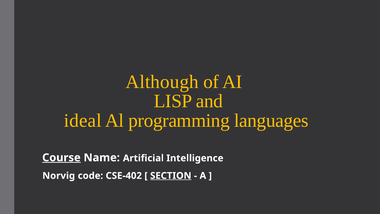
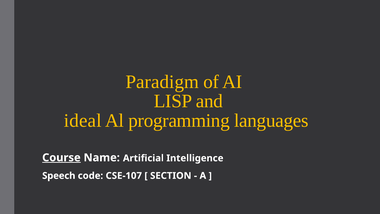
Although: Although -> Paradigm (162, 82)
Norvig: Norvig -> Speech (59, 176)
CSE-402: CSE-402 -> CSE-107 (124, 176)
SECTION underline: present -> none (171, 176)
